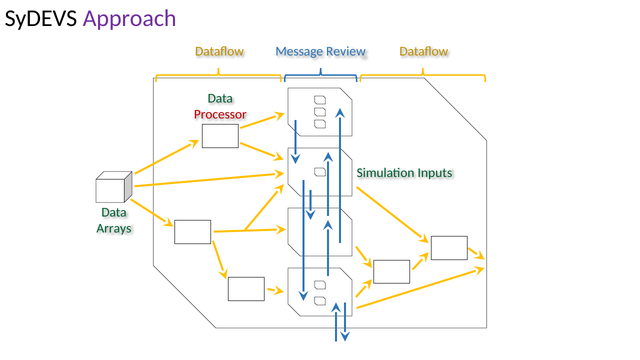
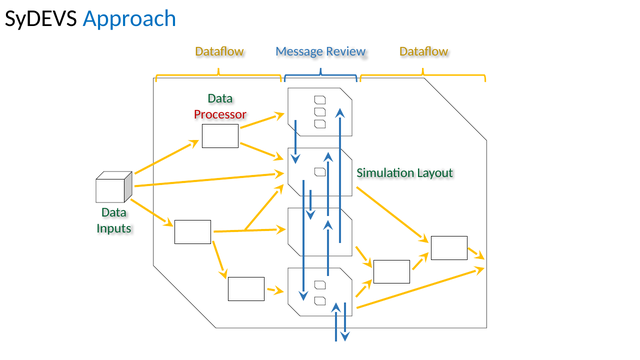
Approach colour: purple -> blue (130, 18)
Inputs: Inputs -> Layout (435, 173)
Arrays: Arrays -> Inputs (114, 228)
